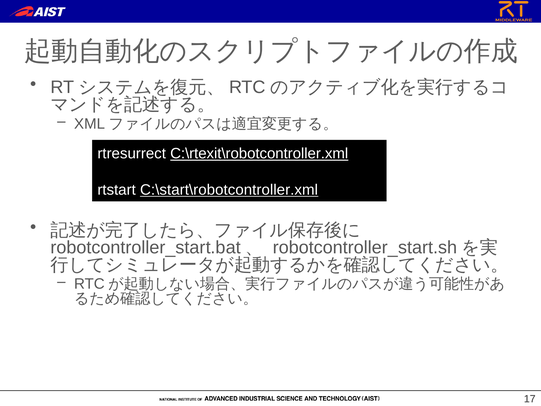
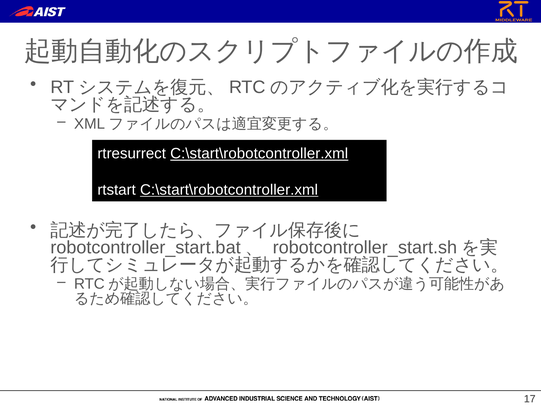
rtresurrect C:\rtexit\robotcontroller.xml: C:\rtexit\robotcontroller.xml -> C:\start\robotcontroller.xml (259, 154)
